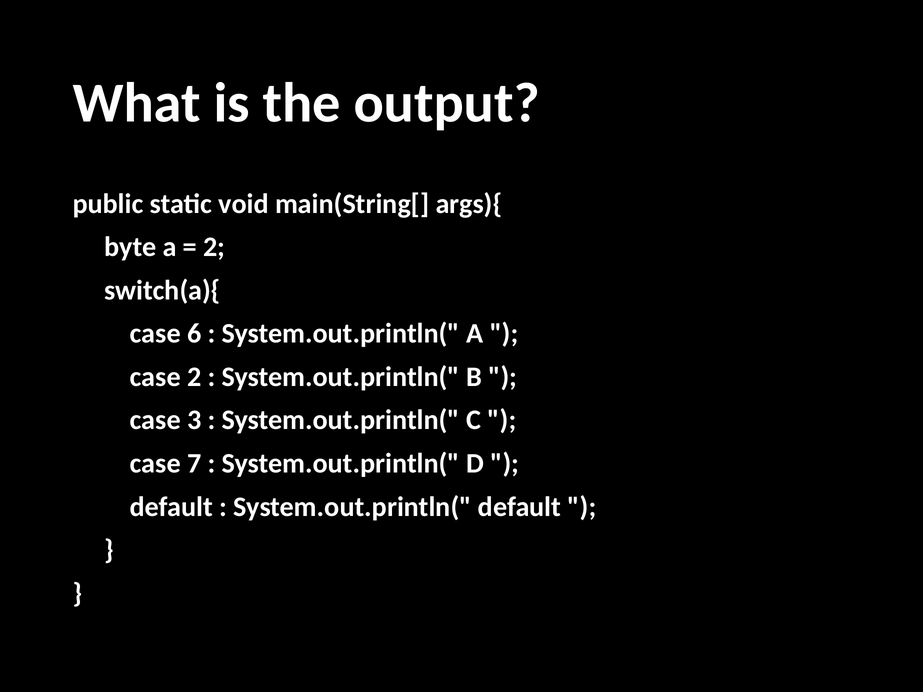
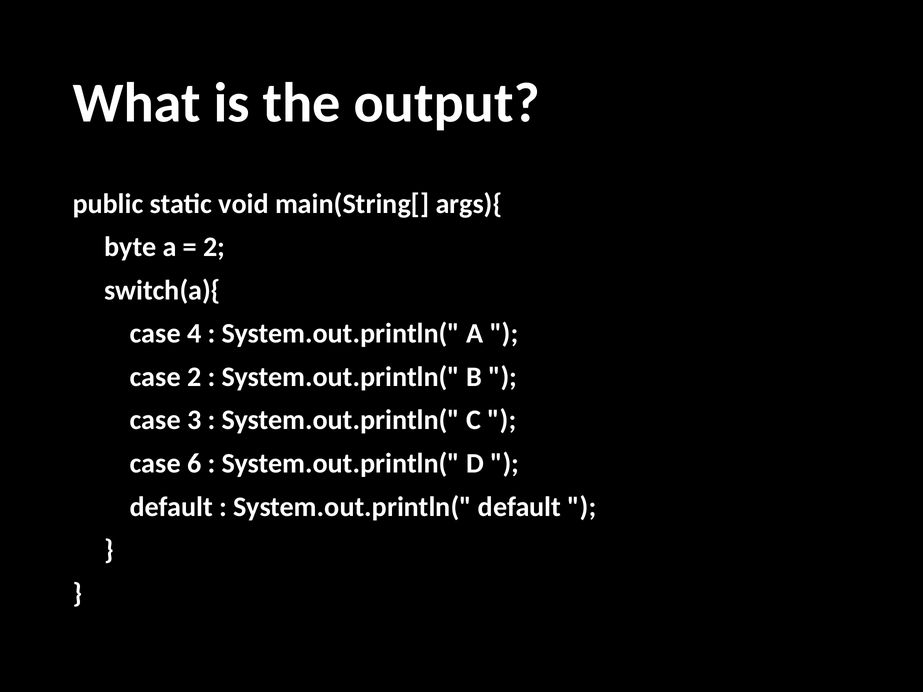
6: 6 -> 4 (194, 334)
7: 7 -> 6 (194, 464)
